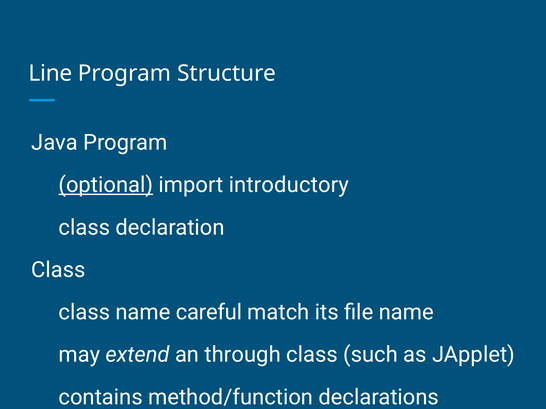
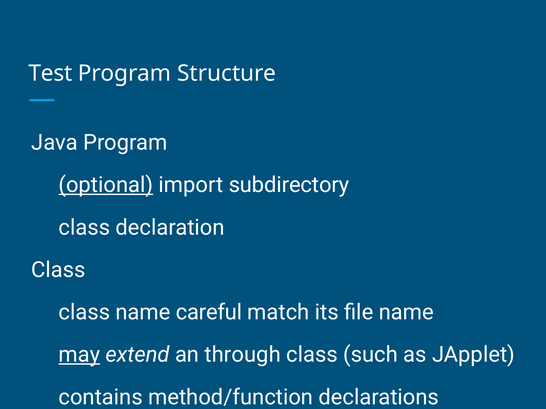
Line: Line -> Test (50, 74)
introductory: introductory -> subdirectory (289, 185)
may underline: none -> present (79, 355)
